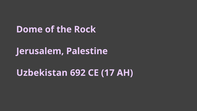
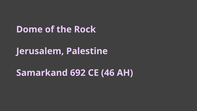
Uzbekistan: Uzbekistan -> Samarkand (42, 73)
17: 17 -> 46 (108, 73)
